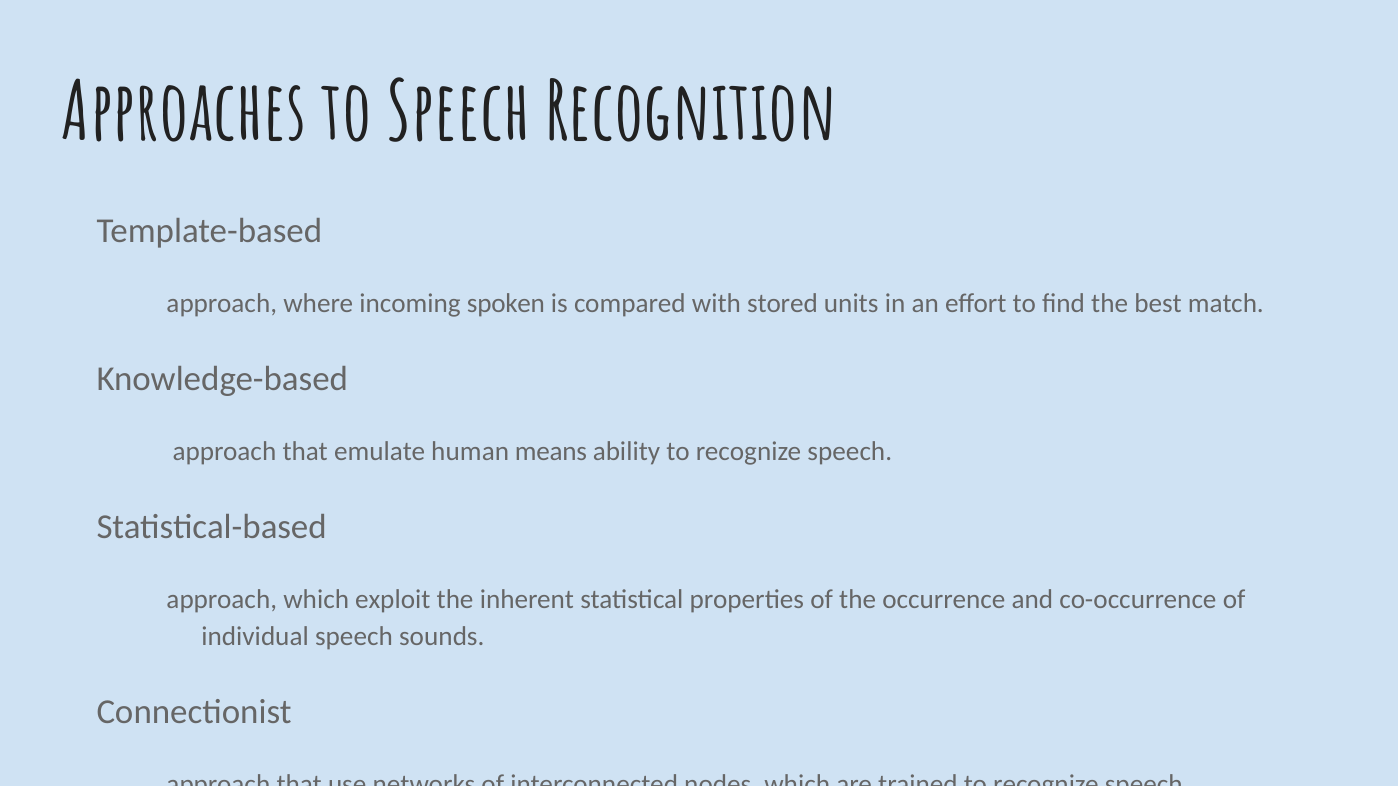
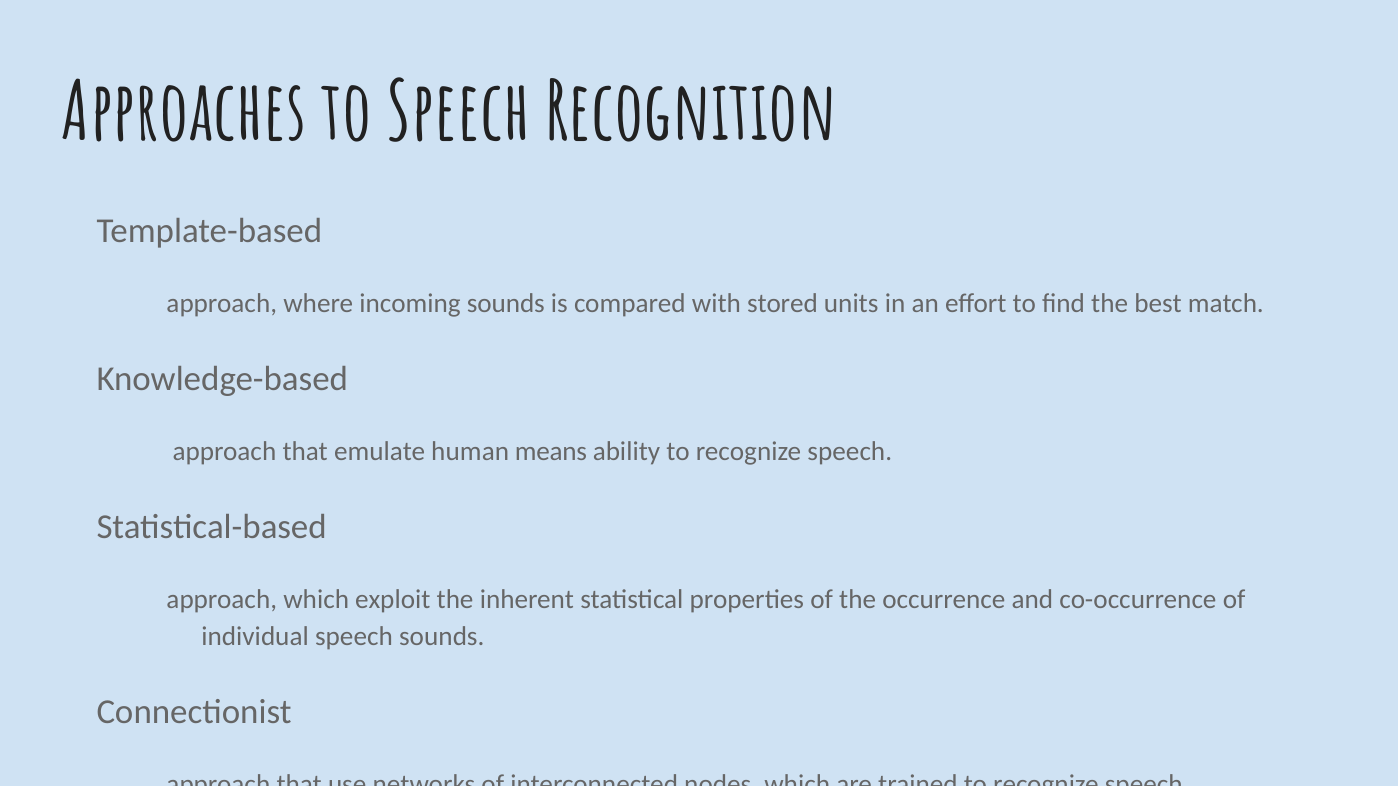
incoming spoken: spoken -> sounds (506, 304)
